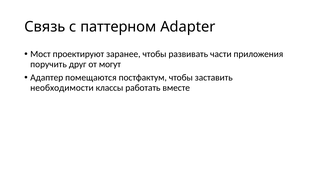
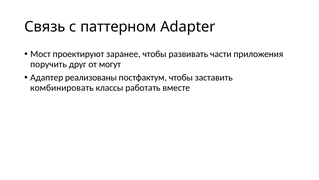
помещаются: помещаются -> реализованы (91, 77)
необходимости: необходимости -> комбинировать (62, 87)
